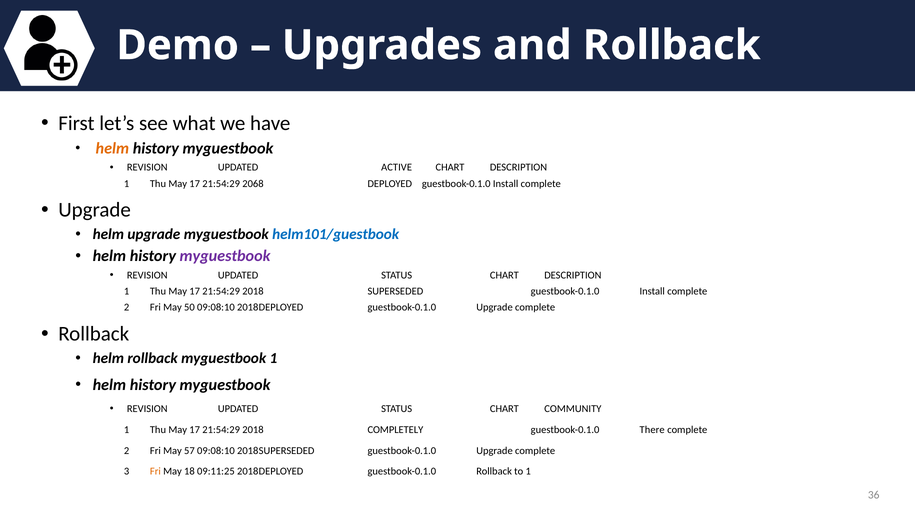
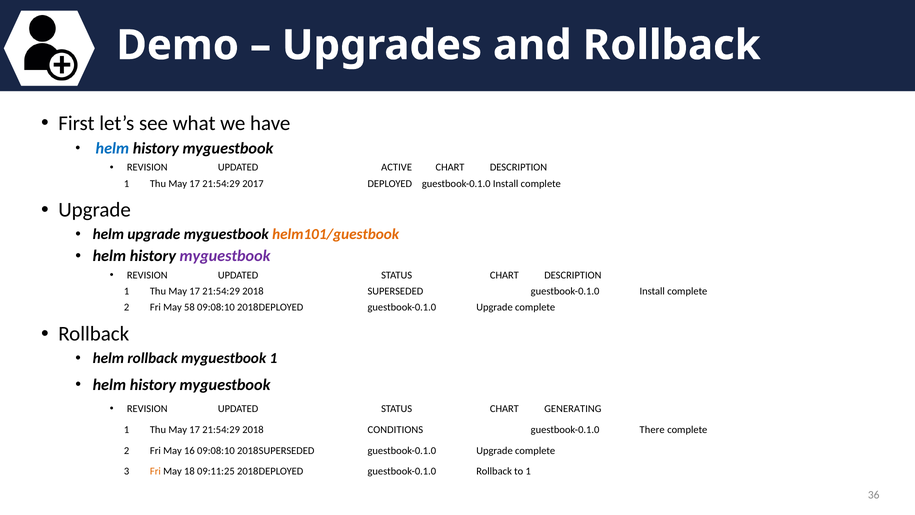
helm colour: orange -> blue (112, 148)
2068: 2068 -> 2017 (253, 183)
helm101/guestbook colour: blue -> orange (336, 234)
50: 50 -> 58 (189, 307)
COMMUNITY: COMMUNITY -> GENERATING (573, 409)
COMPLETELY: COMPLETELY -> CONDITIONS (395, 429)
57: 57 -> 16 (189, 450)
